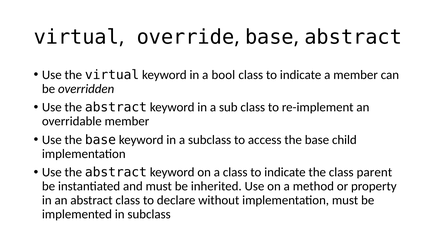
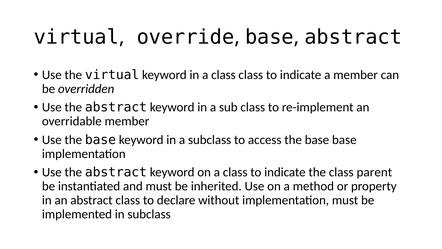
in a bool: bool -> class (223, 75)
base child: child -> base (344, 140)
